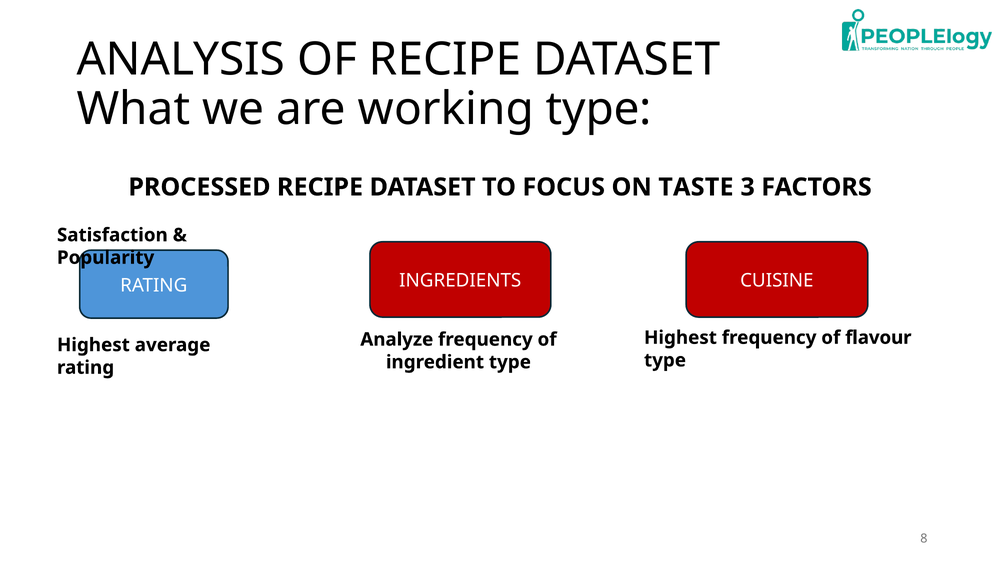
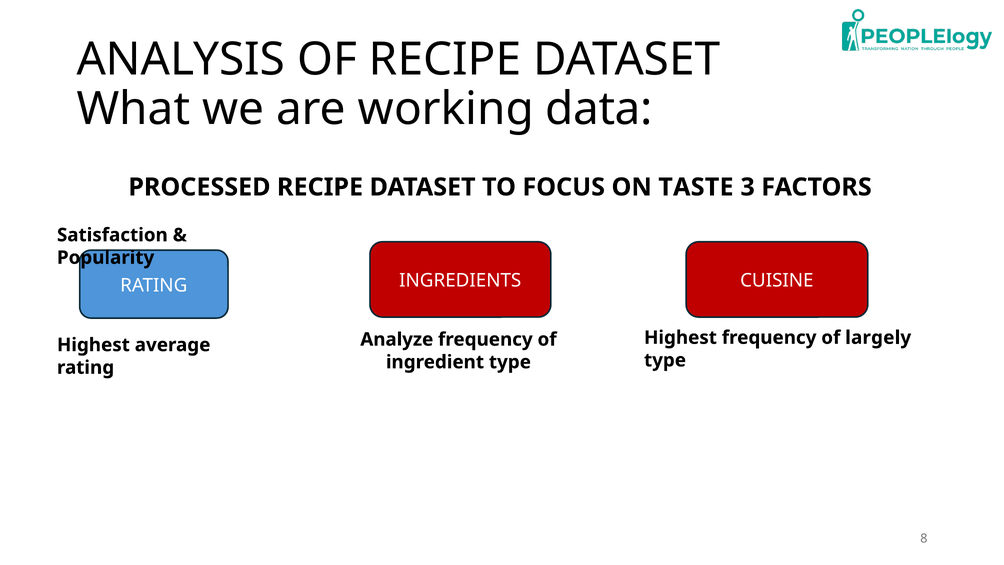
working type: type -> data (599, 109)
flavour: flavour -> largely (878, 337)
